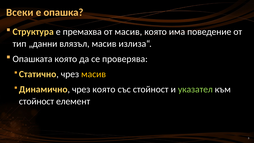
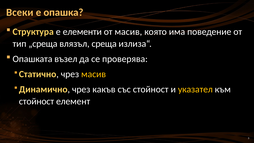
премахва: премахва -> елементи (82, 32)
„данни: „данни -> „среща (43, 44)
влязъл масив: масив -> среща (104, 44)
Опашката която: която -> възел (66, 59)
чрез която: която -> какъв (104, 89)
указател colour: light green -> yellow (195, 89)
